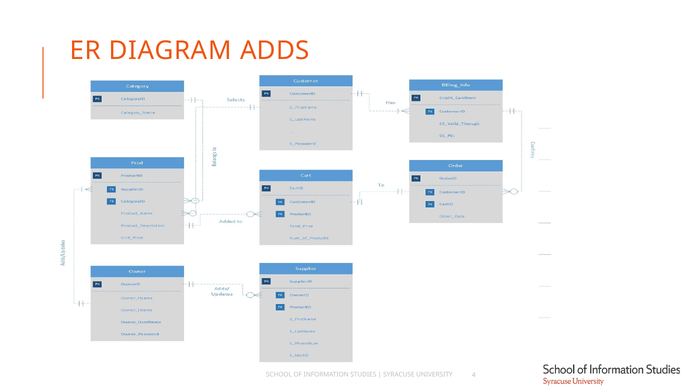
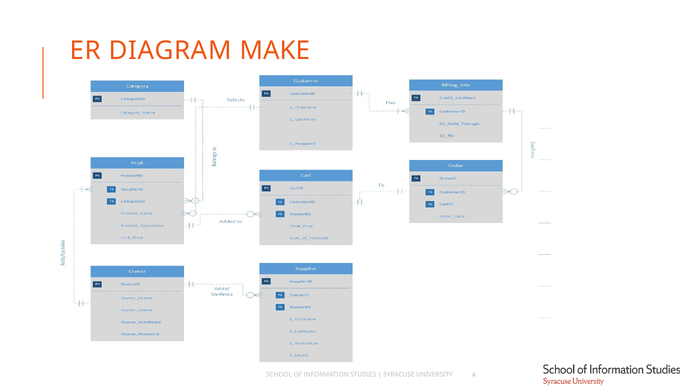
ADDS: ADDS -> MAKE (275, 51)
